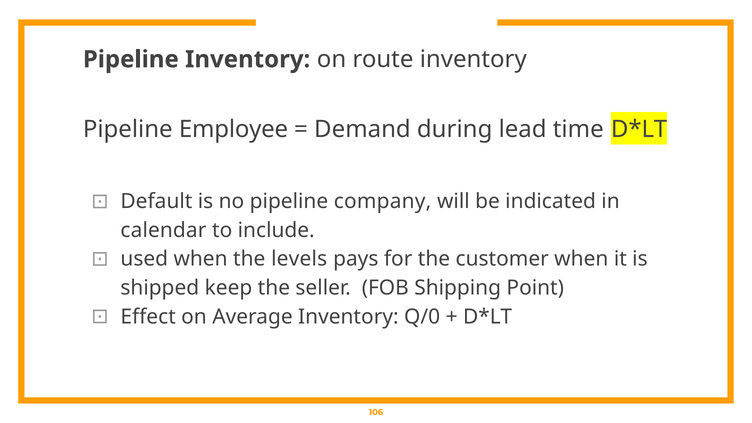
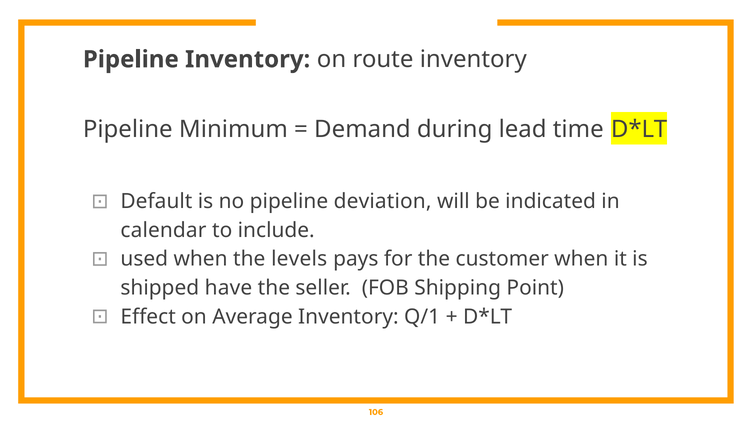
Employee: Employee -> Minimum (233, 130)
company: company -> deviation (383, 201)
keep: keep -> have (228, 288)
Q/0: Q/0 -> Q/1 (422, 317)
